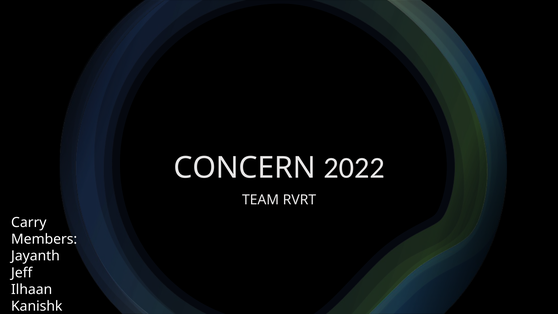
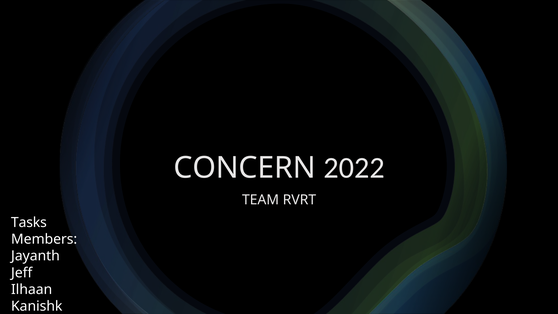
Carry: Carry -> Tasks (29, 222)
